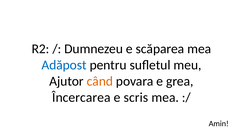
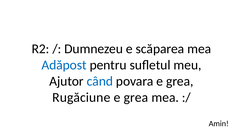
când colour: orange -> blue (100, 81)
Încercarea: Încercarea -> Rugăciune (81, 97)
scris: scris -> grea (136, 97)
